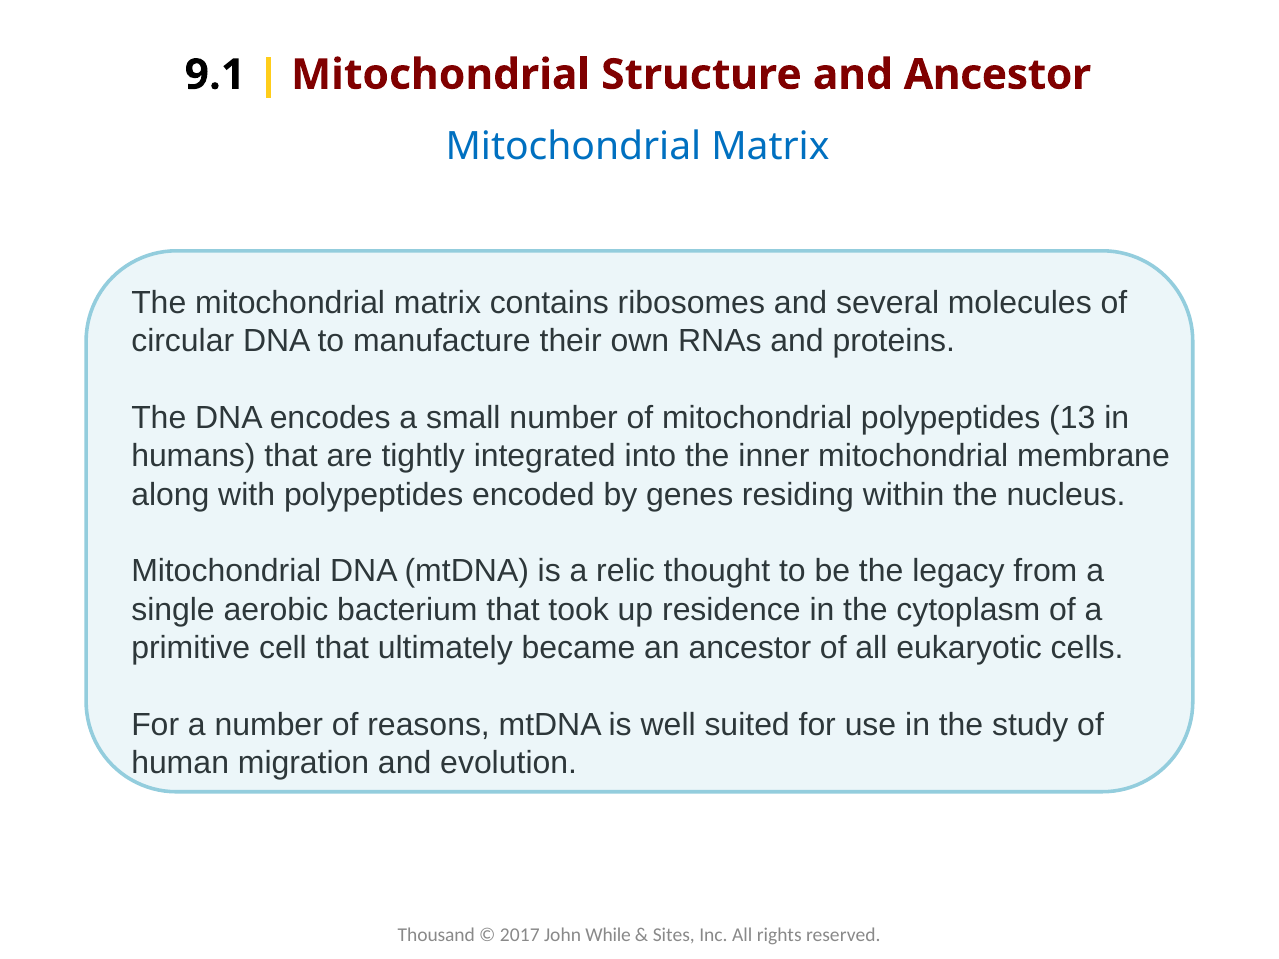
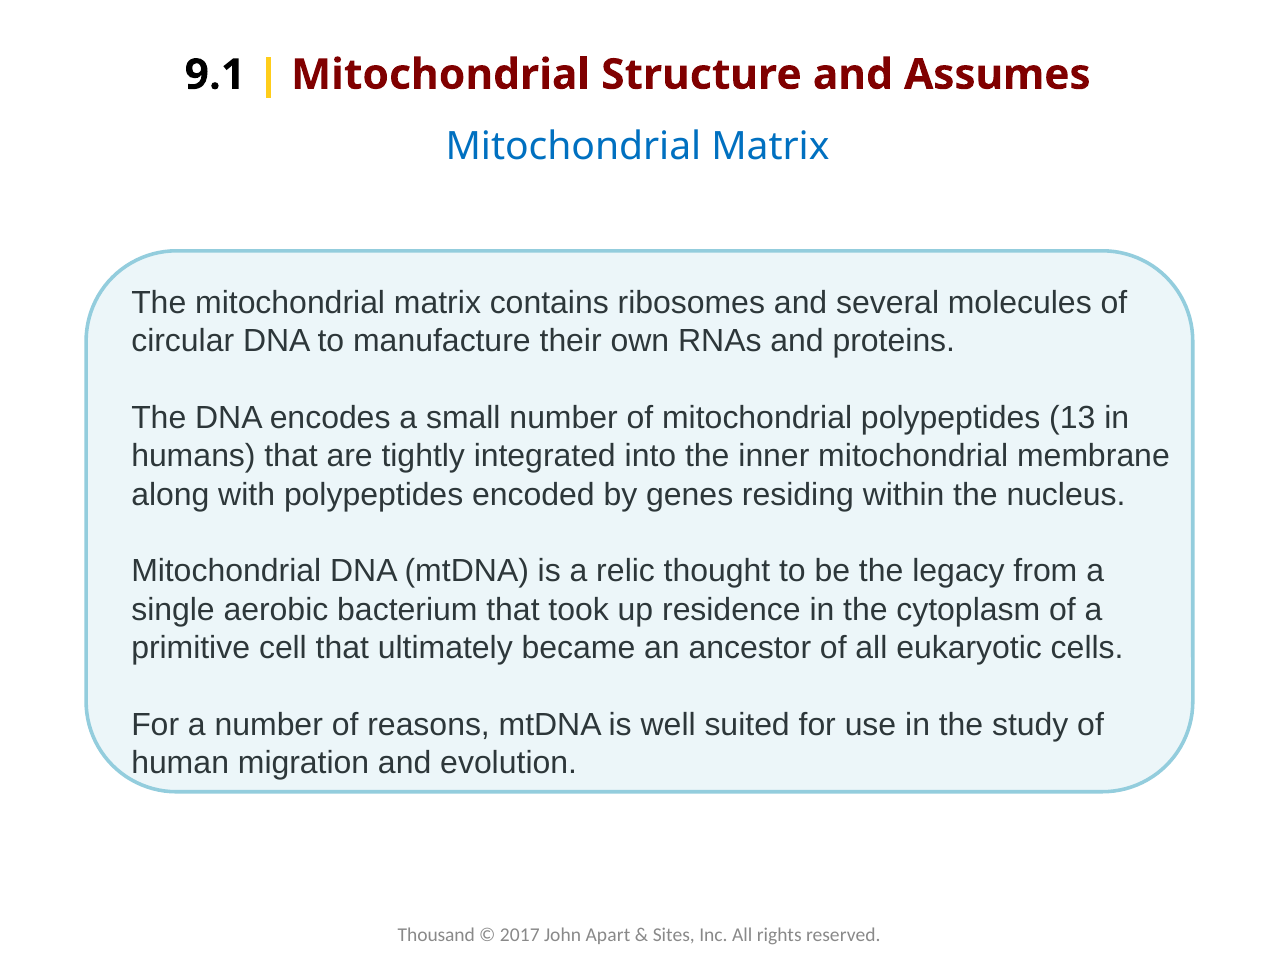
and Ancestor: Ancestor -> Assumes (997, 75)
While: While -> Apart (608, 935)
